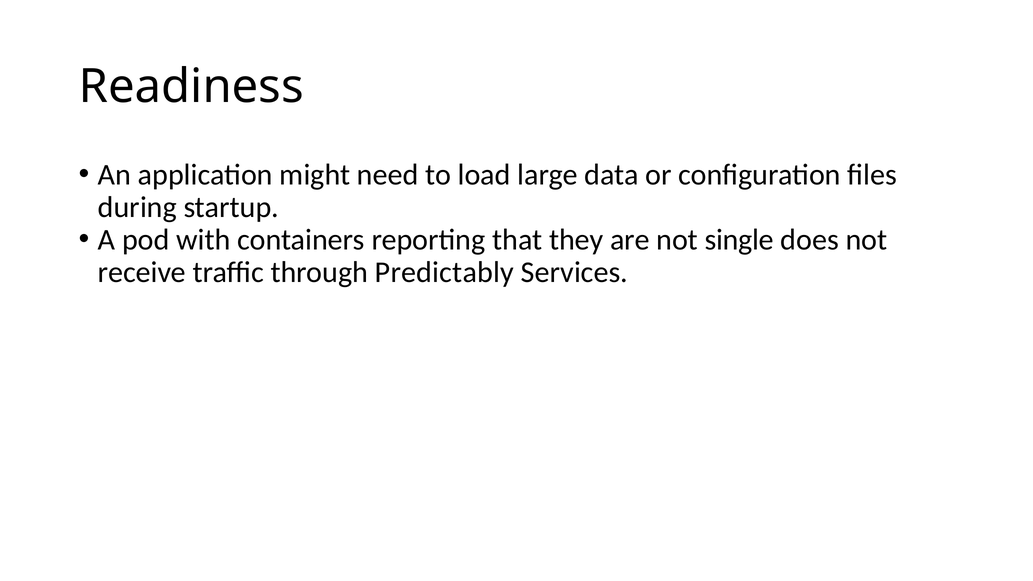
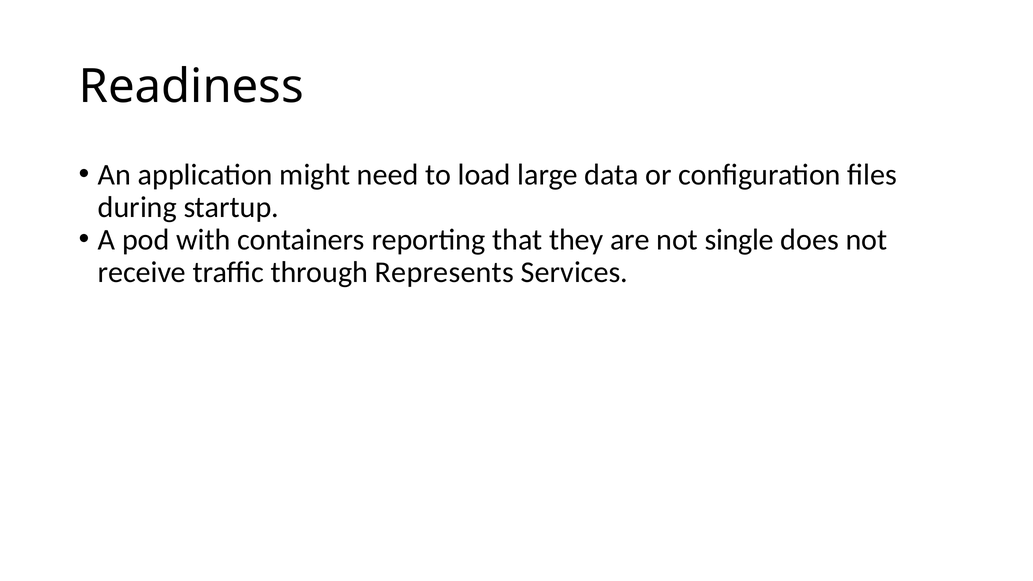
Predictably: Predictably -> Represents (444, 272)
